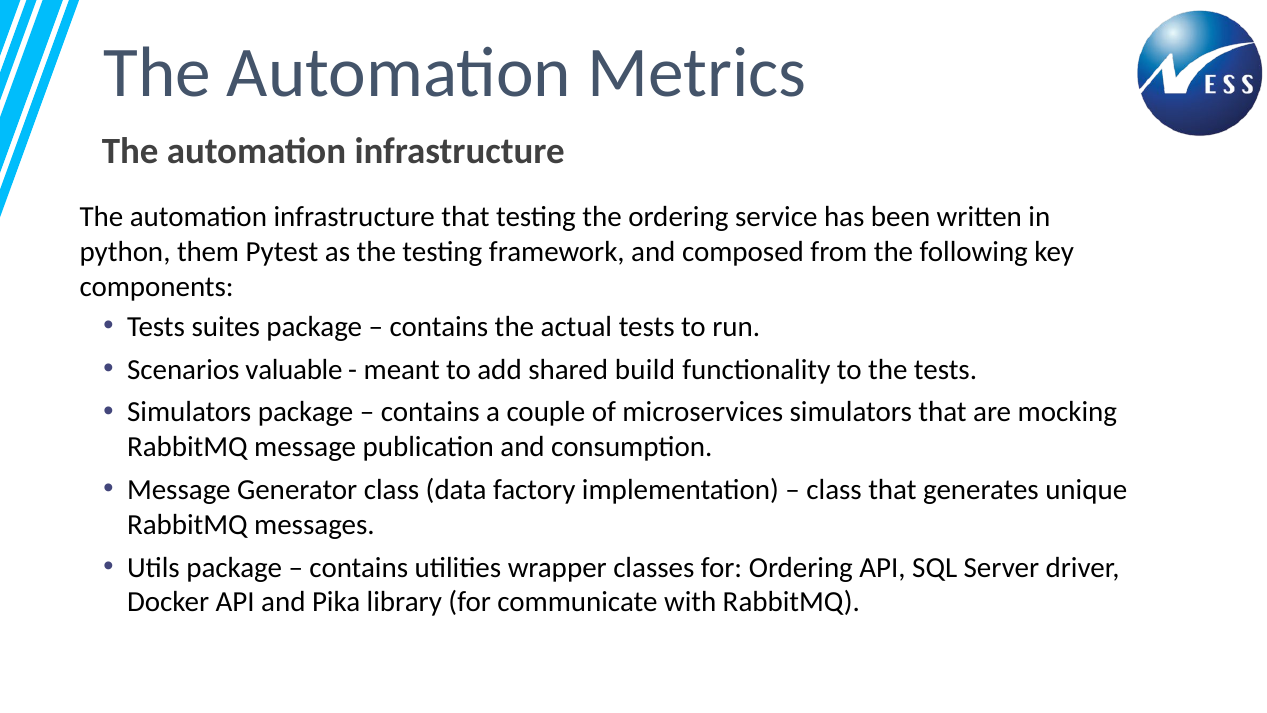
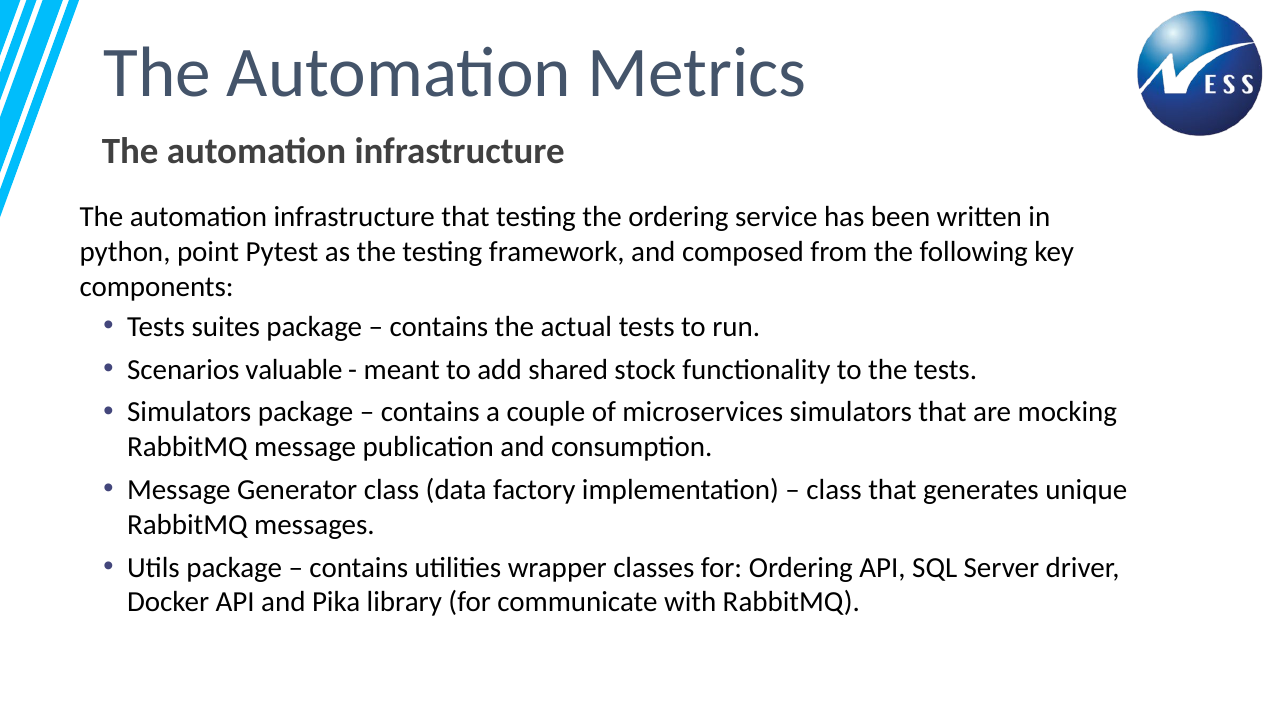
them: them -> point (208, 252)
build: build -> stock (645, 369)
